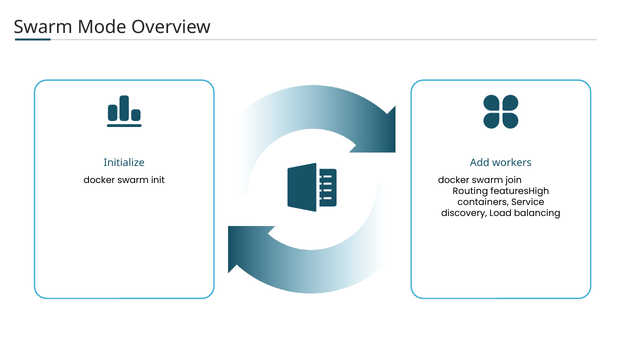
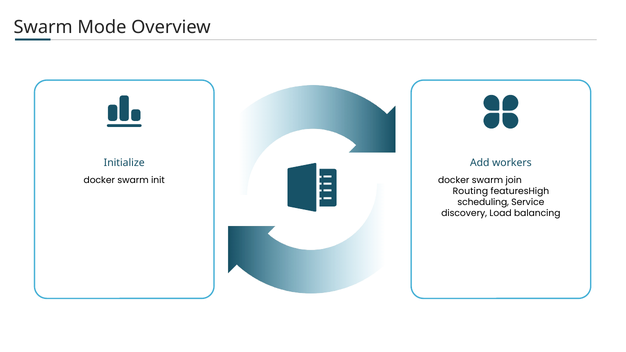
containers: containers -> scheduling (483, 202)
